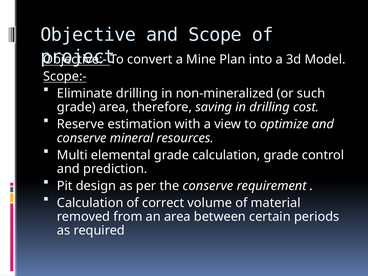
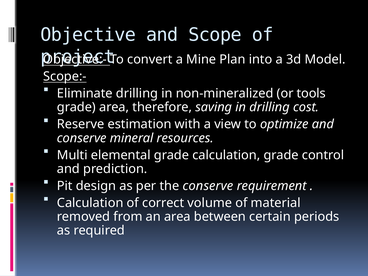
such: such -> tools (311, 93)
